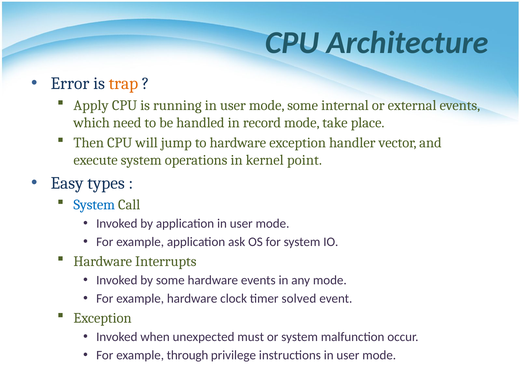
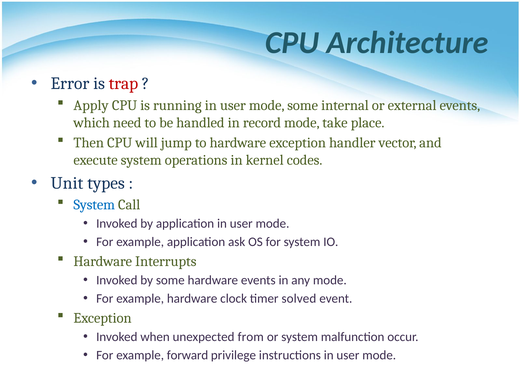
trap colour: orange -> red (123, 84)
point: point -> codes (305, 160)
Easy: Easy -> Unit (67, 183)
must: must -> from (251, 337)
through: through -> forward (188, 355)
